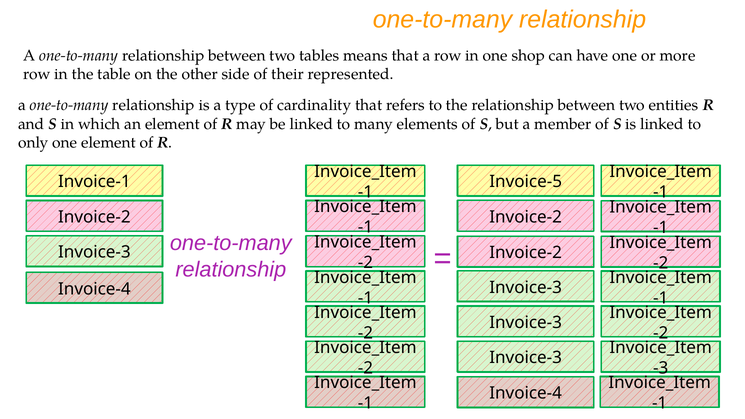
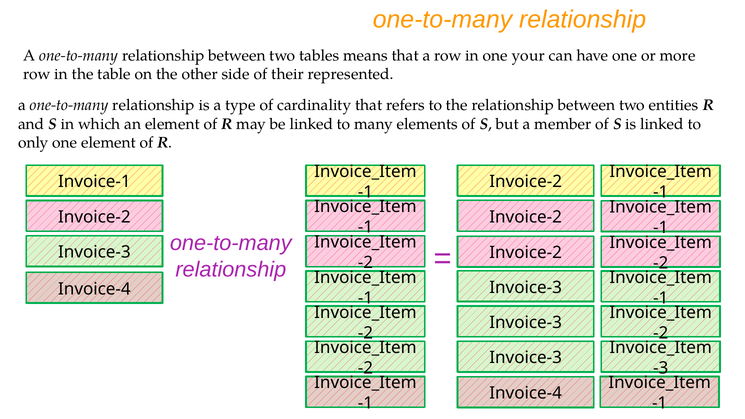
shop: shop -> your (528, 55)
Invoice-5: Invoice-5 -> Invoice-2 (526, 182)
